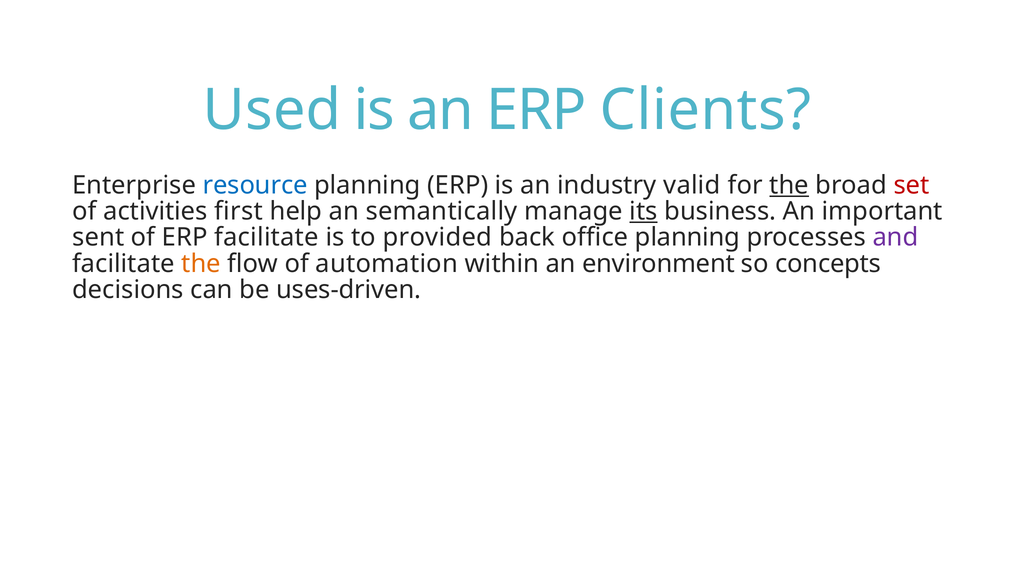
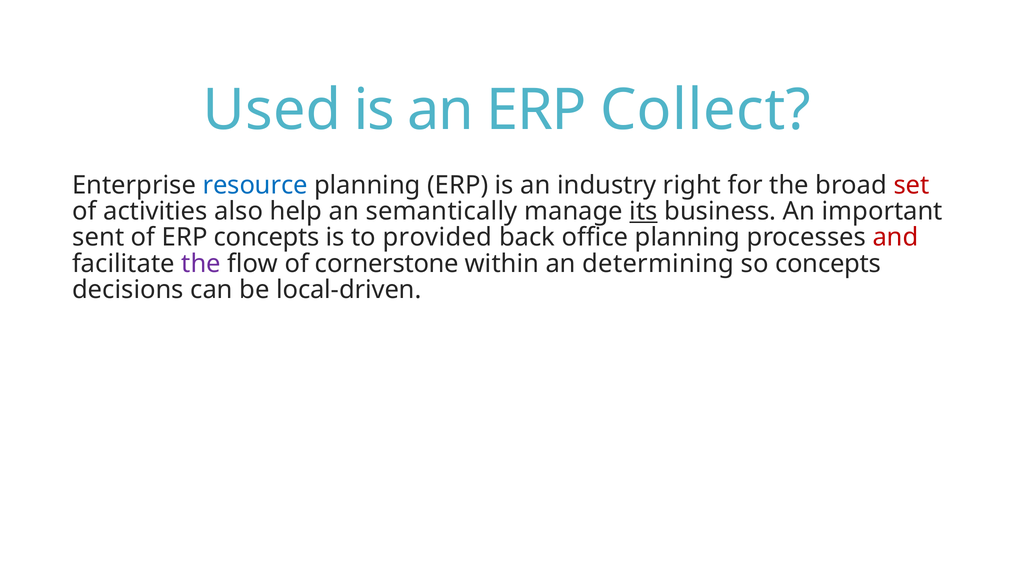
Clients: Clients -> Collect (705, 110)
valid: valid -> right (692, 185)
the underline: present -> none (789, 185)
first: first -> also (239, 211)
ERP facilitate: facilitate -> concepts (267, 237)
and colour: purple -> red (896, 237)
the colour: orange -> purple (201, 264)
automation: automation -> cornerstone (387, 264)
environment: environment -> determining (658, 264)
uses-driven: uses-driven -> local-driven (349, 290)
